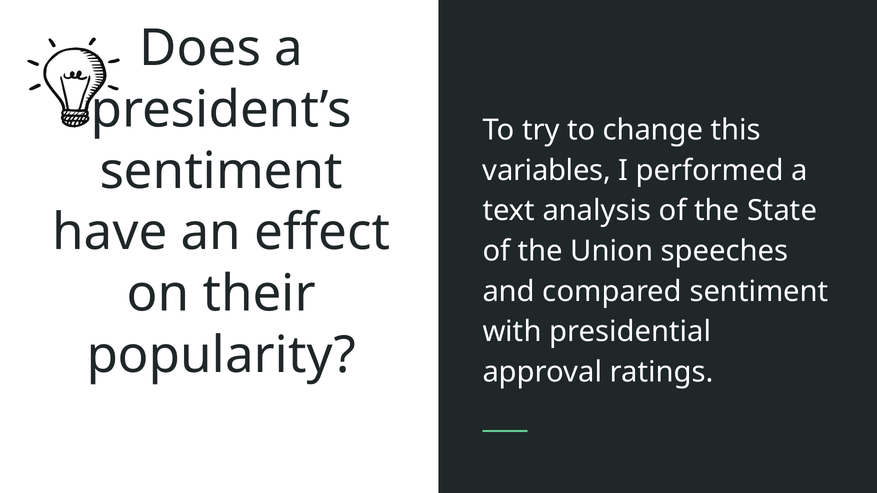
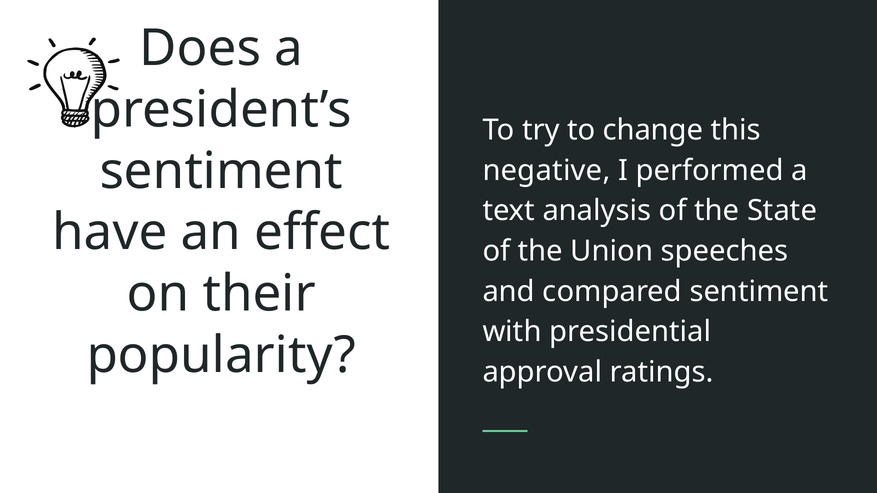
variables: variables -> negative (546, 171)
